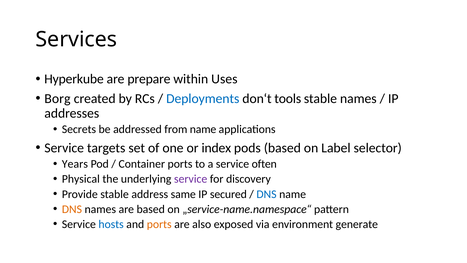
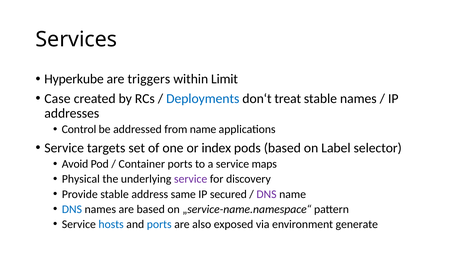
prepare: prepare -> triggers (149, 79)
Uses: Uses -> Limit (224, 79)
Borg: Borg -> Case (57, 98)
tools: tools -> treat (288, 98)
Secrets: Secrets -> Control (79, 129)
Years: Years -> Avoid (75, 164)
often: often -> maps (264, 164)
DNS colour: blue -> purple (266, 194)
DNS colour: orange -> blue (72, 209)
ports colour: orange -> blue (159, 224)
